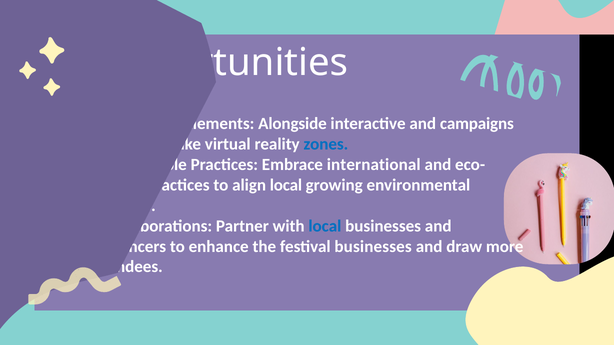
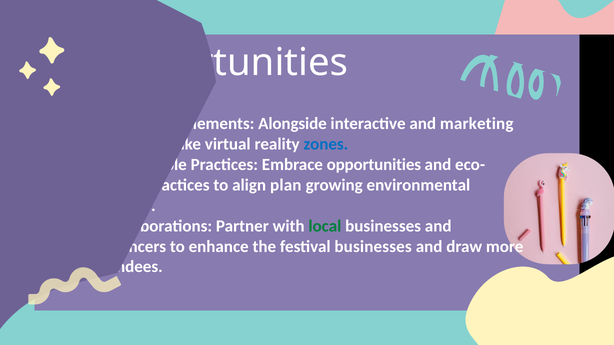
campaigns: campaigns -> marketing (477, 124)
Embrace international: international -> opportunities (374, 165)
local: local -> plan (286, 185)
local colour: blue -> green (325, 226)
